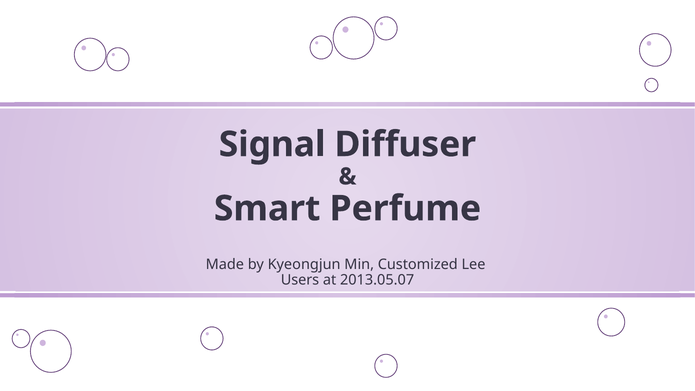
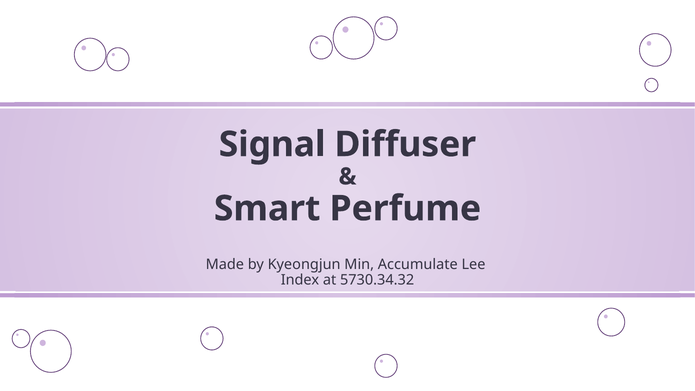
Customized: Customized -> Accumulate (418, 264)
Users: Users -> Index (300, 280)
2013.05.07: 2013.05.07 -> 5730.34.32 (377, 280)
